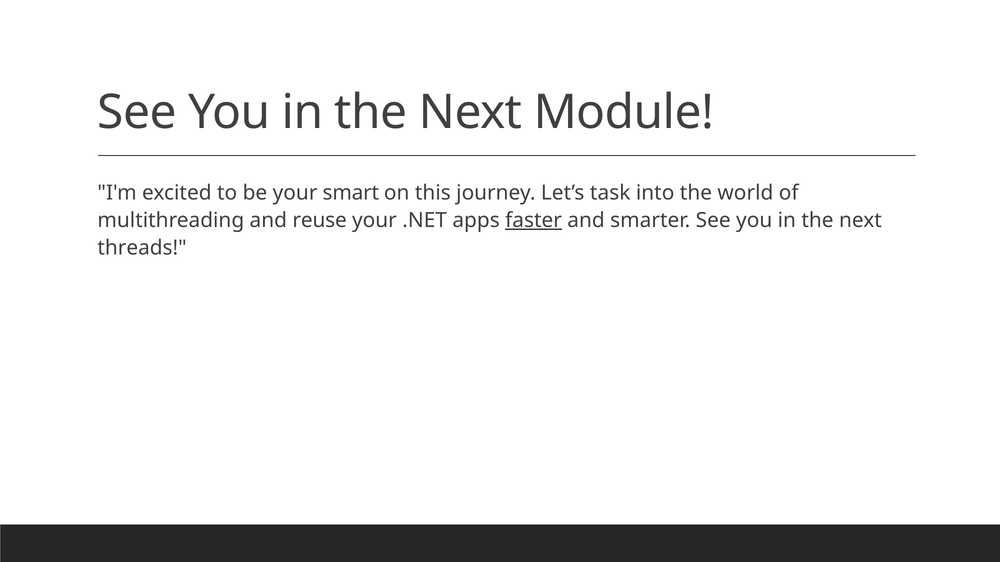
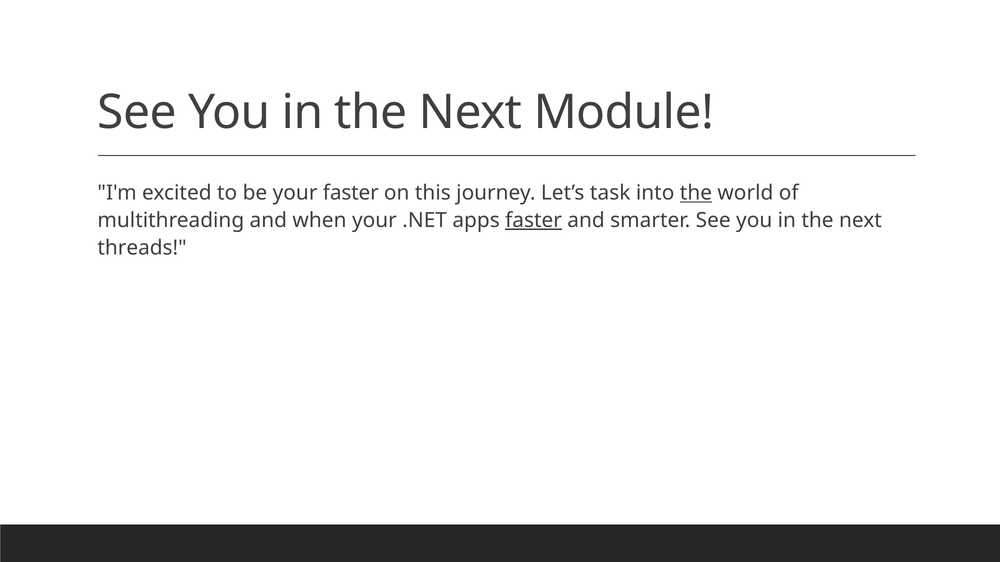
your smart: smart -> faster (351, 193)
the underline: none -> present (696, 193)
reuse: reuse -> when (320, 221)
